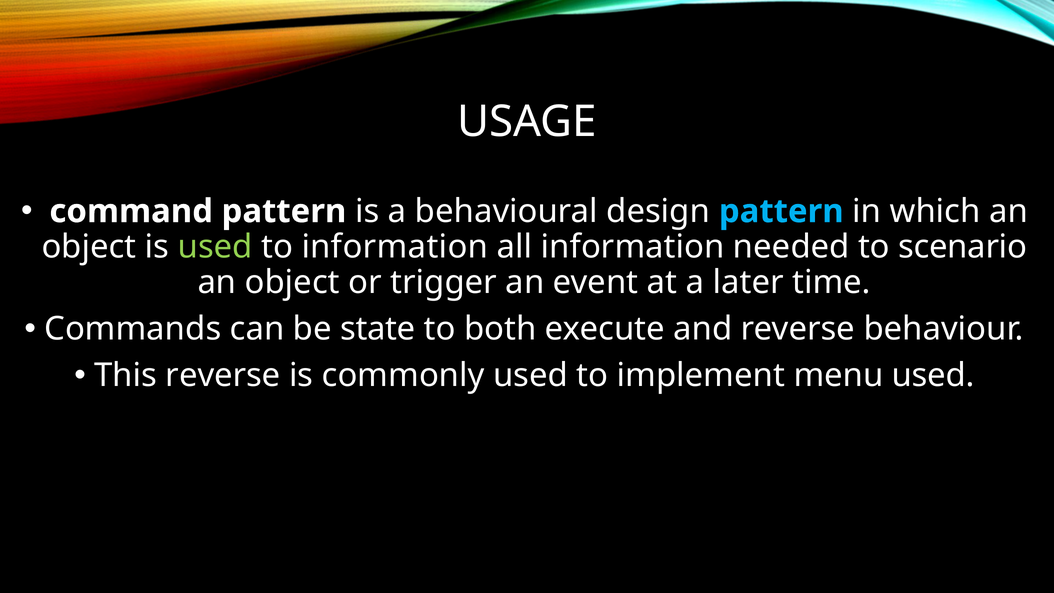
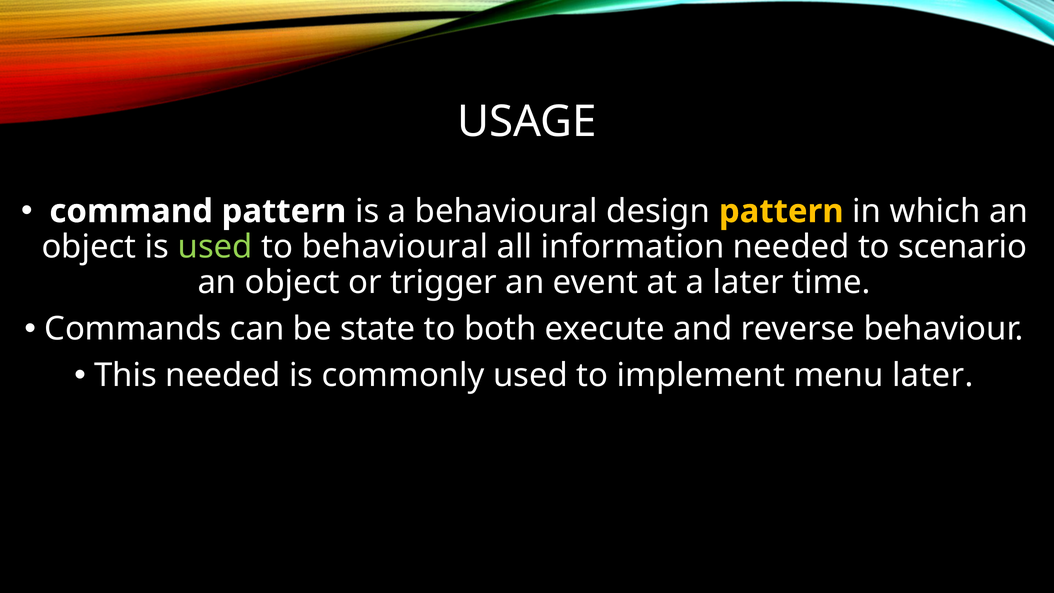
pattern colour: light blue -> yellow (781, 211)
to information: information -> behavioural (395, 247)
This reverse: reverse -> needed (223, 376)
menu used: used -> later (933, 376)
